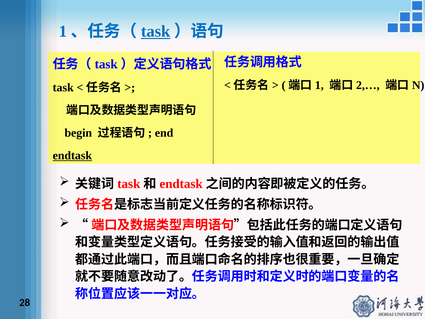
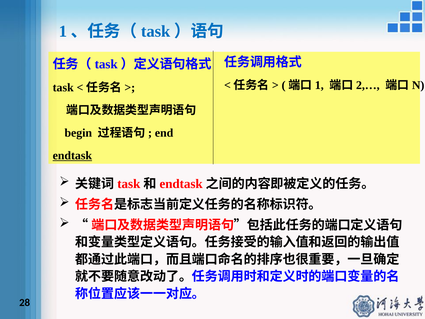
task underline: present -> none (156, 31)
